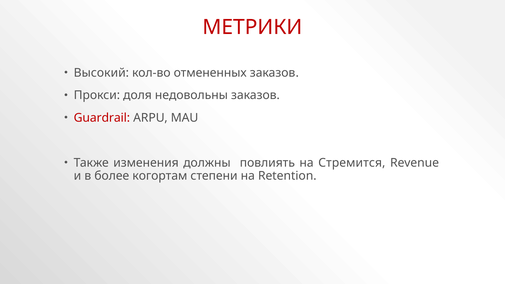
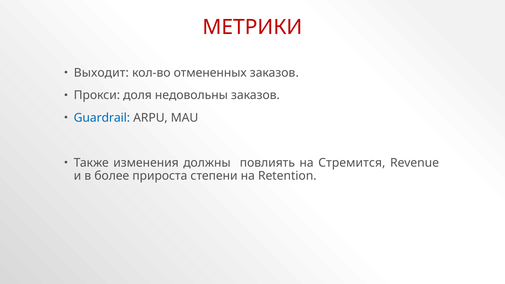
Высокий: Высокий -> Выходит (101, 73)
Guardrail colour: red -> blue (102, 118)
когортам: когортам -> прироста (160, 176)
